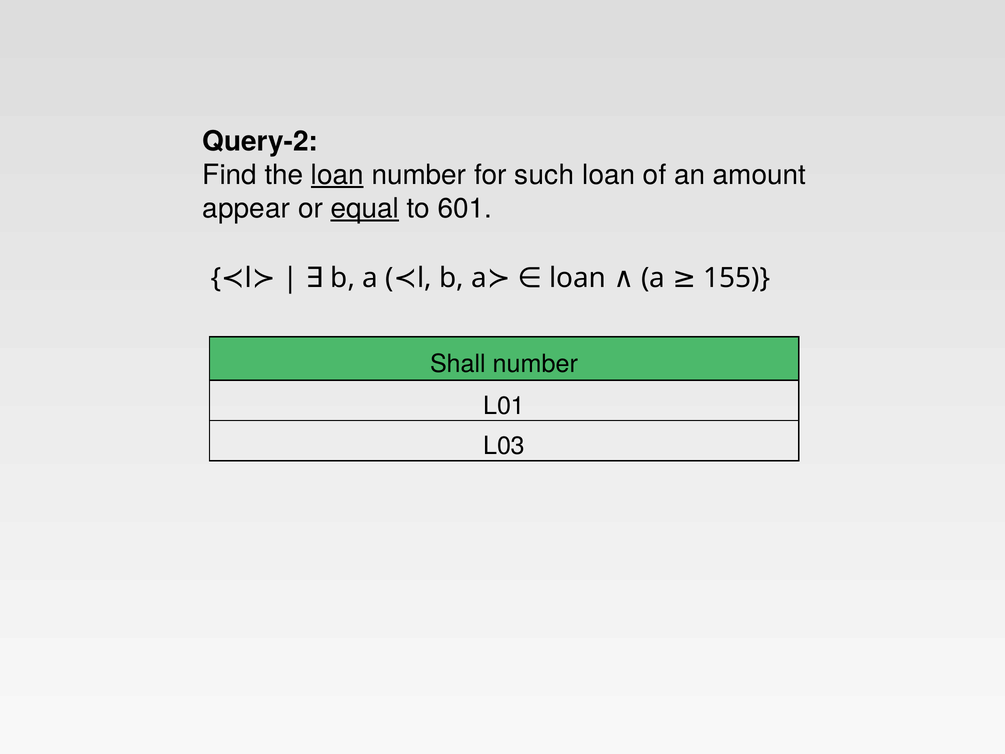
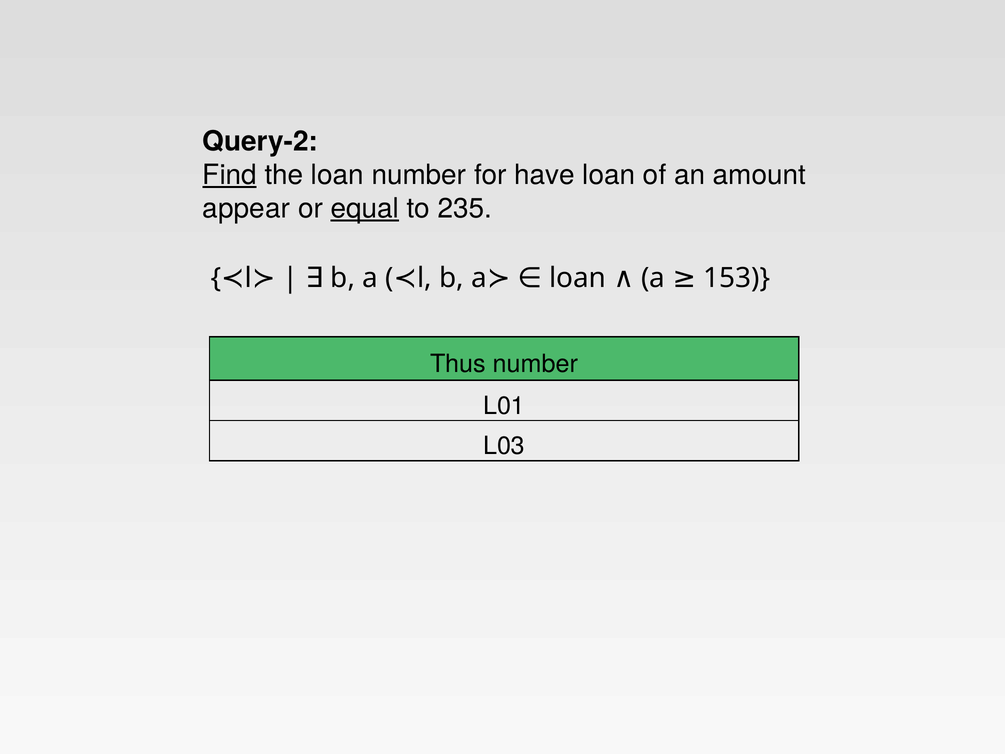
Find underline: none -> present (230, 175)
loan underline: present -> none (337, 175)
such: such -> have (544, 175)
601: 601 -> 235 (465, 208)
155: 155 -> 153 (737, 278)
Shall: Shall -> Thus (458, 364)
